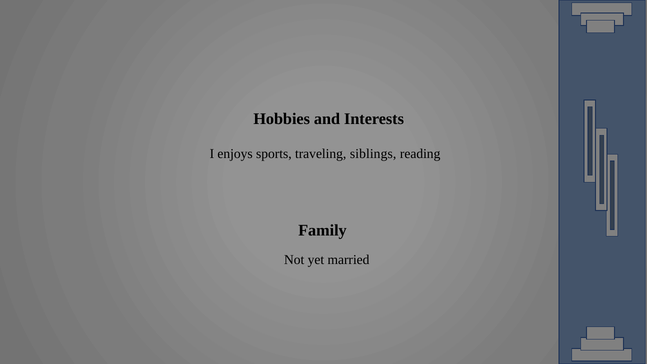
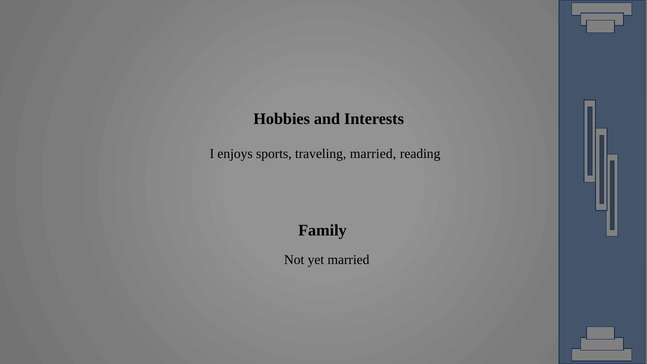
traveling siblings: siblings -> married (373, 154)
